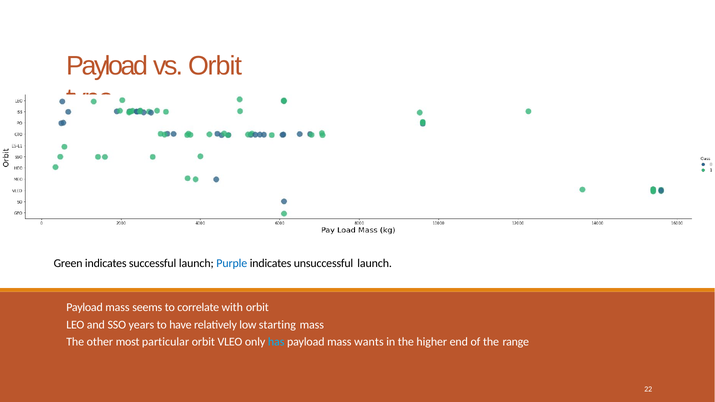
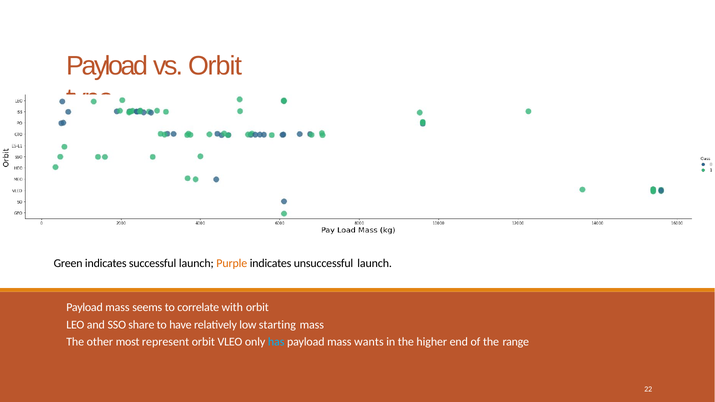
Purple colour: blue -> orange (232, 264)
years: years -> share (141, 325)
particular: particular -> represent (166, 342)
